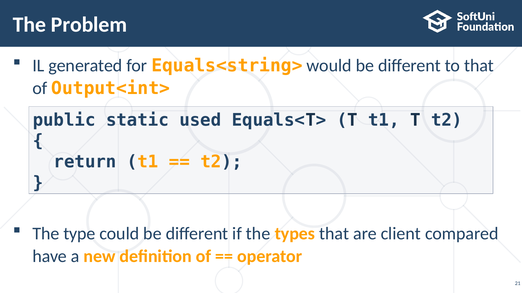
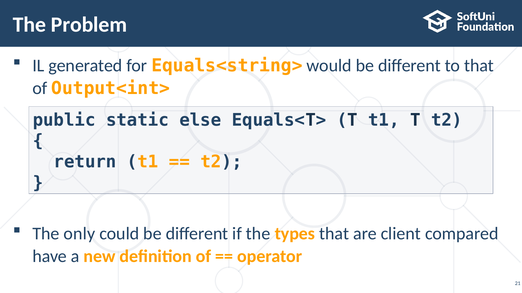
used: used -> else (200, 120)
type: type -> only (79, 234)
